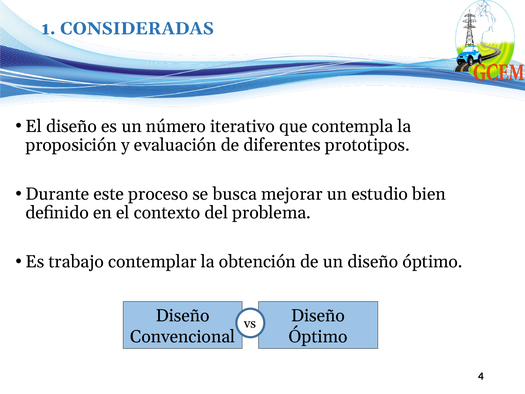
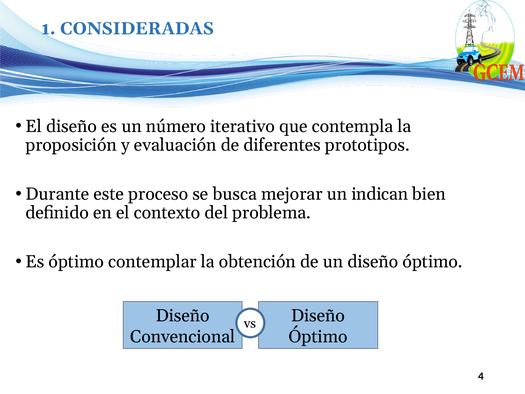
estudio: estudio -> indican (380, 194)
Es trabajo: trabajo -> óptimo (76, 261)
